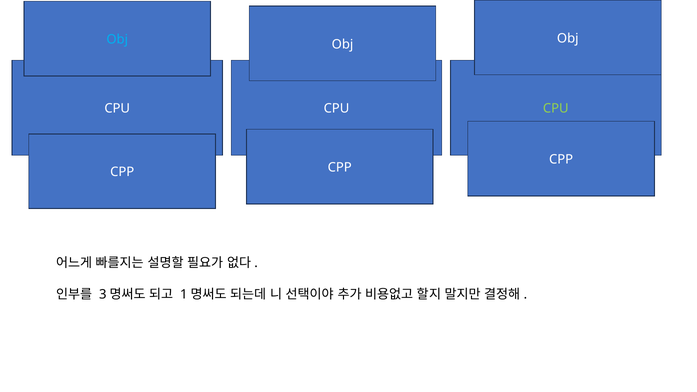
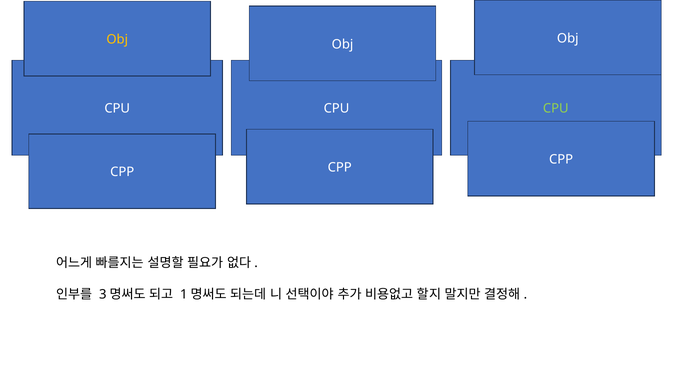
Obj colour: light blue -> yellow (117, 40)
